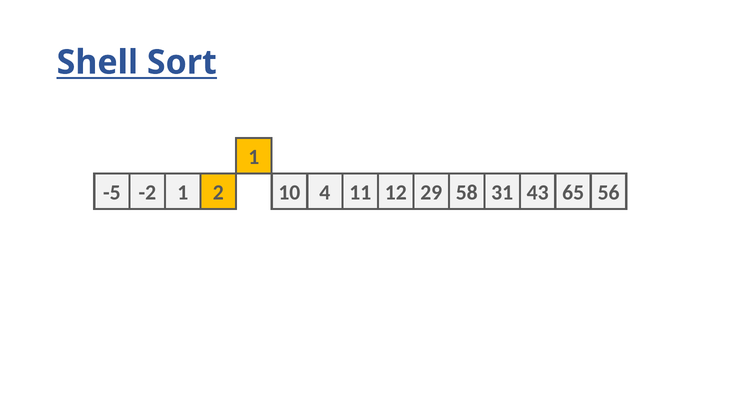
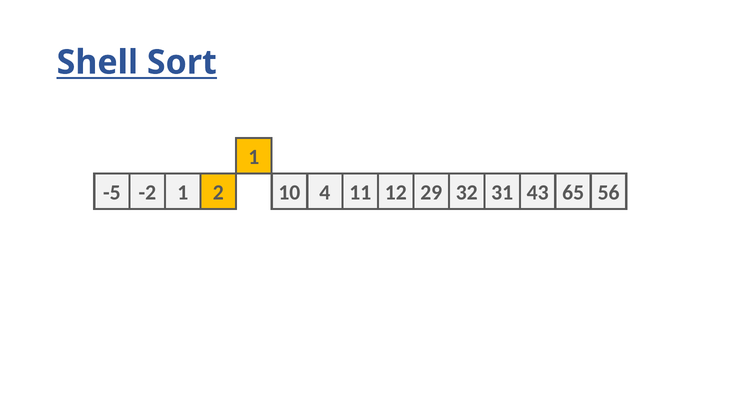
58: 58 -> 32 (467, 192)
